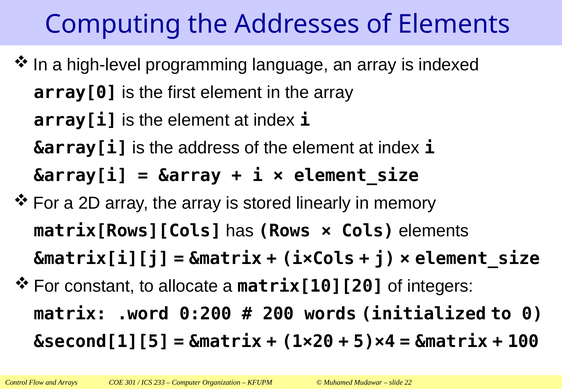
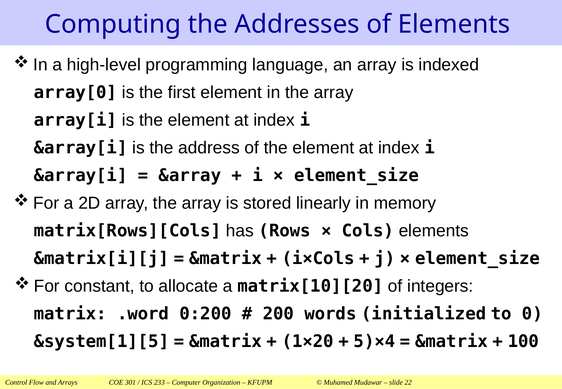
&second[1][5: &second[1][5 -> &system[1][5 (101, 342)
